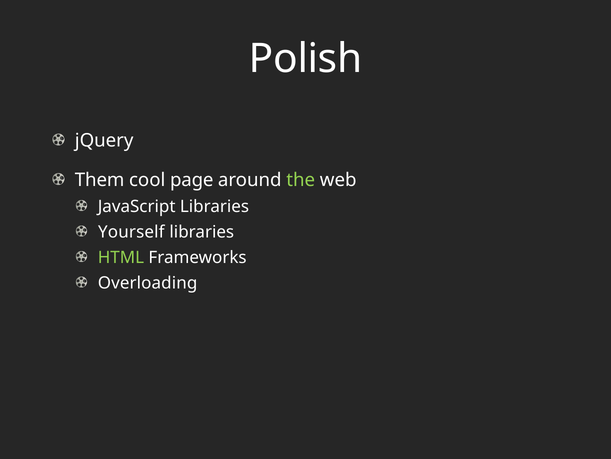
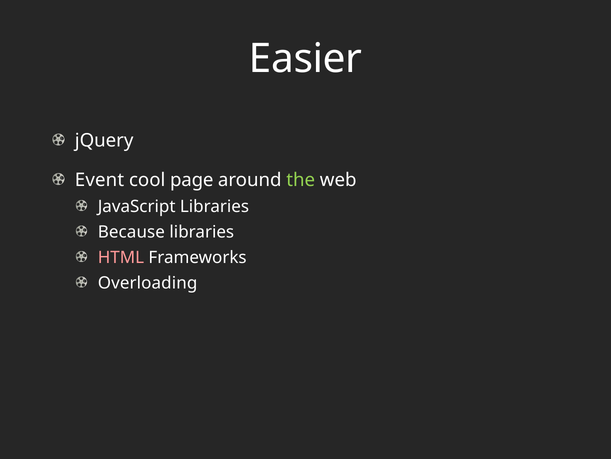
Polish: Polish -> Easier (306, 59)
Them: Them -> Event (99, 180)
Yourself: Yourself -> Because (131, 232)
HTML colour: light green -> pink (121, 257)
